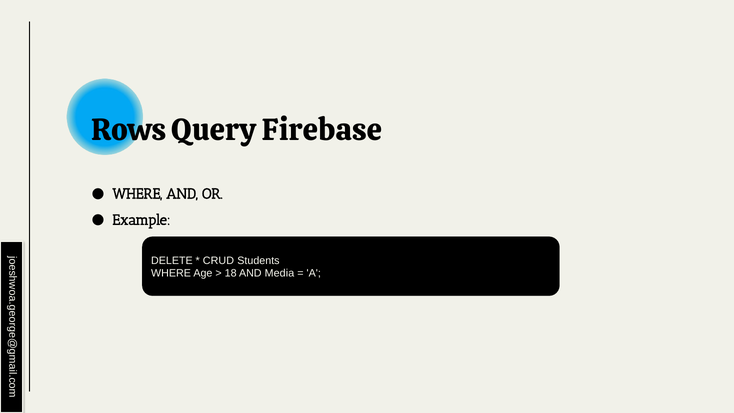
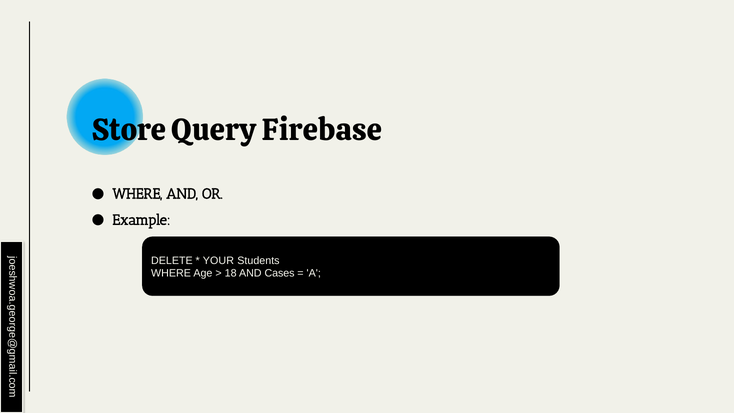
Rows: Rows -> Store (129, 130)
CRUD: CRUD -> YOUR (218, 260)
Media: Media -> Cases (280, 273)
